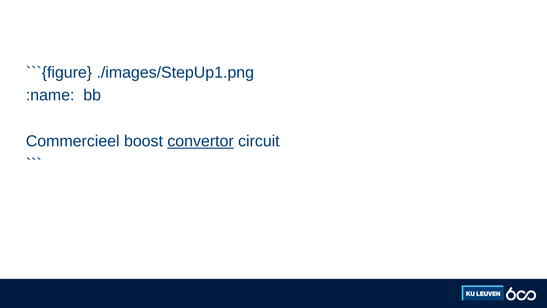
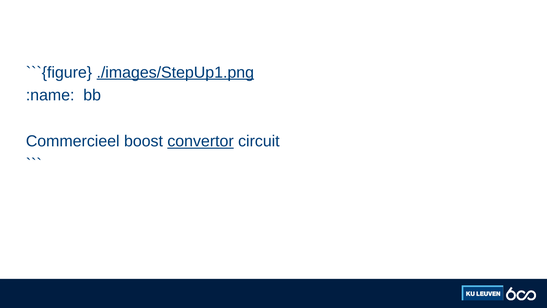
./images/StepUp1.png underline: none -> present (175, 72)
